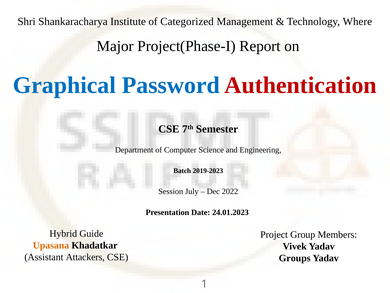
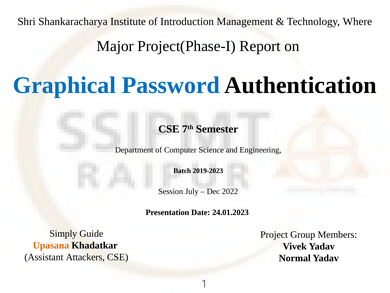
Categorized: Categorized -> Introduction (187, 22)
Authentication colour: red -> black (301, 85)
Hybrid: Hybrid -> Simply (63, 233)
Groups: Groups -> Normal (295, 258)
